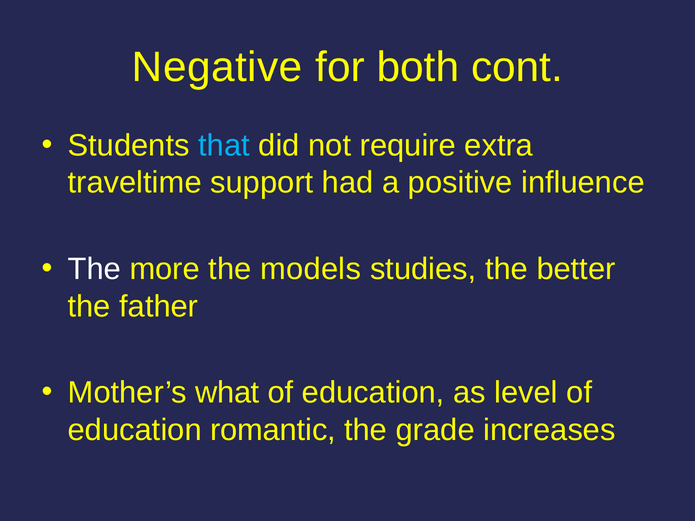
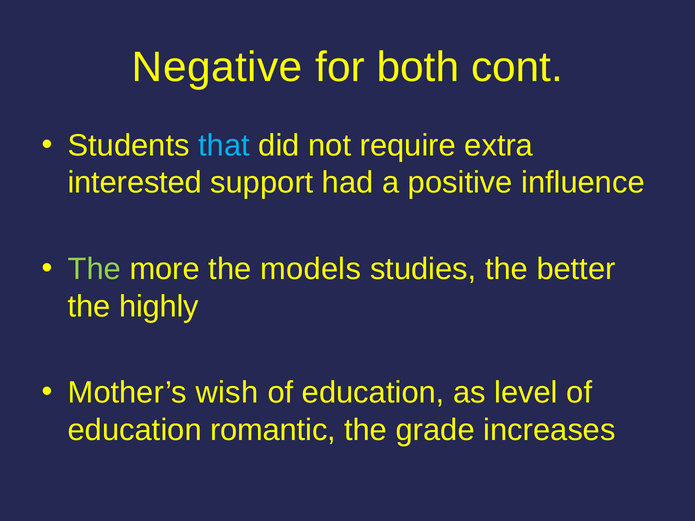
traveltime: traveltime -> interested (135, 183)
The colour: white -> light green (94, 269)
father: father -> highly (159, 306)
what: what -> wish (227, 393)
